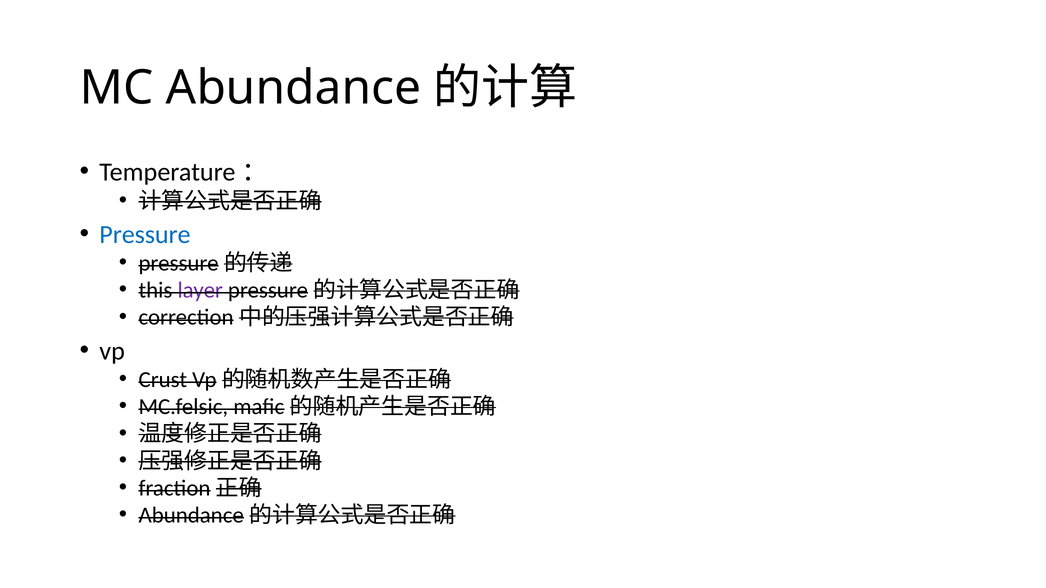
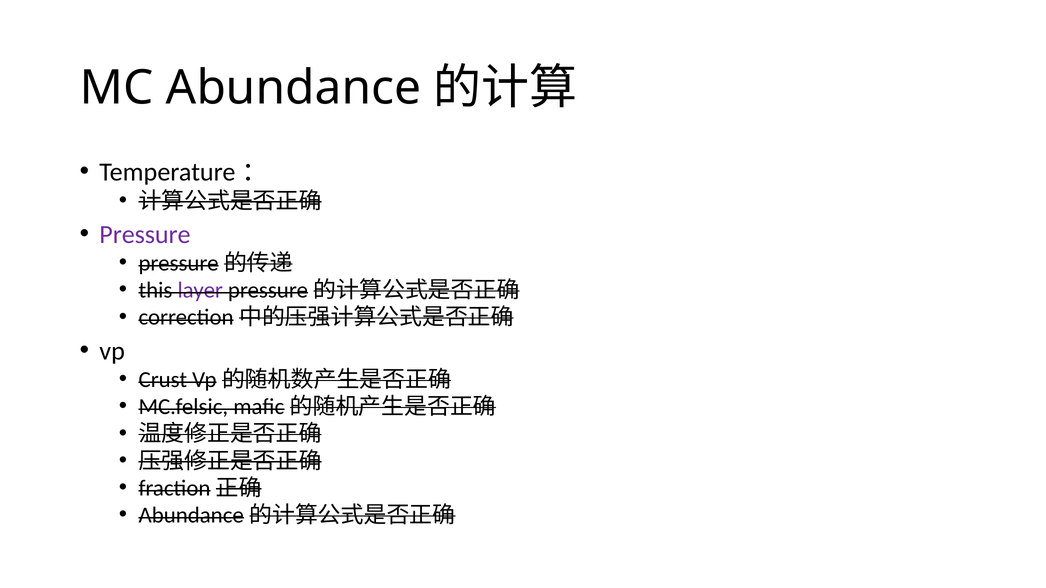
Pressure colour: blue -> purple (145, 235)
